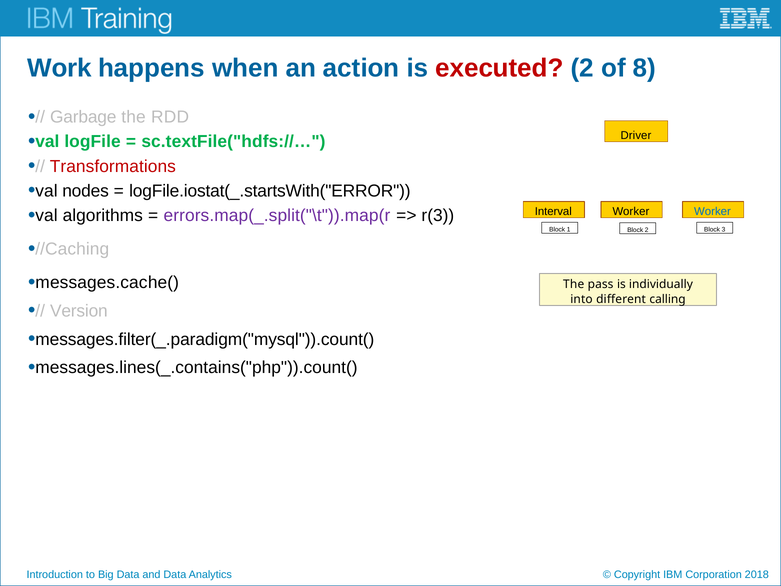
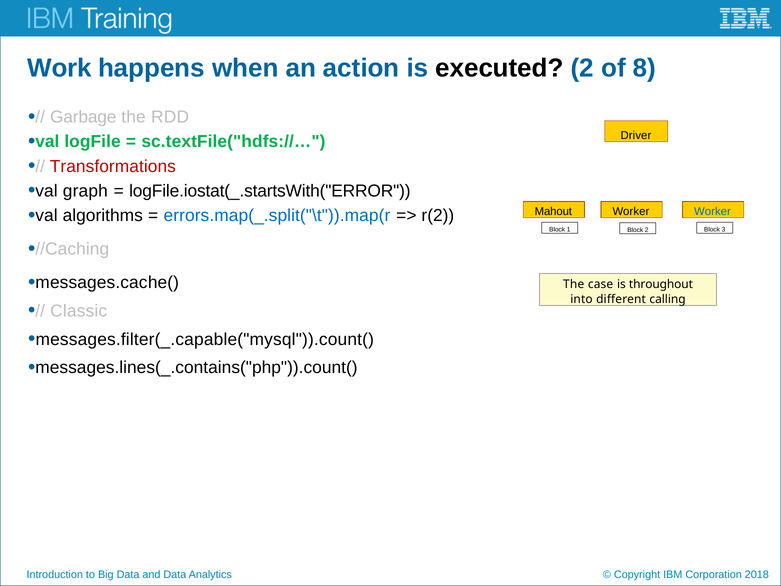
executed colour: red -> black (499, 68)
nodes: nodes -> graph (85, 191)
errors.map(_.split("\t")).map(r colour: purple -> blue (277, 216)
r(3: r(3 -> r(2 (438, 216)
Interval: Interval -> Mahout (553, 211)
pass: pass -> case (601, 284)
individually: individually -> throughout (661, 284)
Version: Version -> Classic (79, 311)
messages.filter(_.paradigm("mysql")).count(: messages.filter(_.paradigm("mysql")).count( -> messages.filter(_.capable("mysql")).count( (205, 339)
